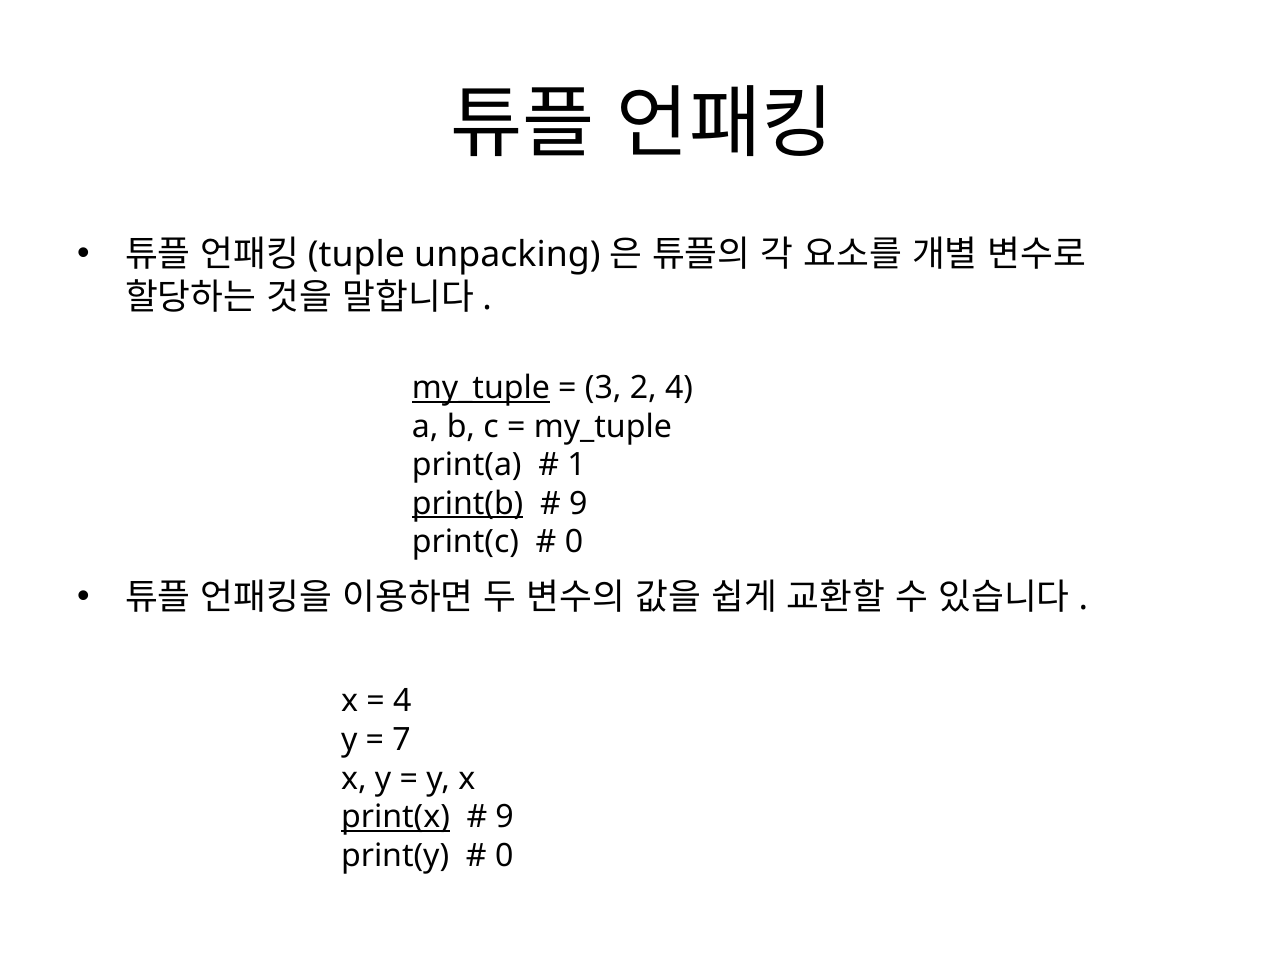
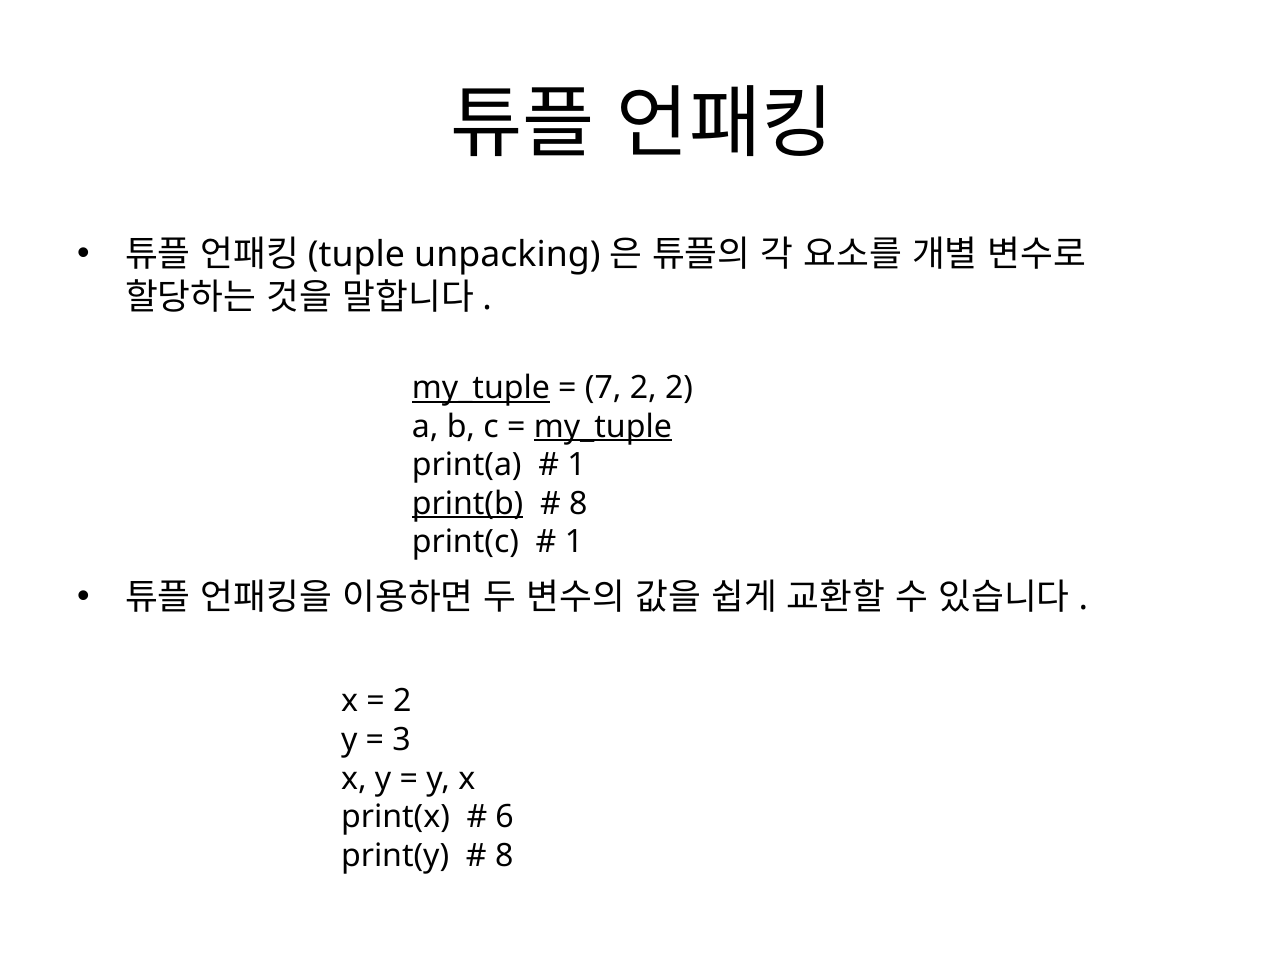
3: 3 -> 7 (603, 388)
2 4: 4 -> 2 (679, 388)
my_tuple underline: none -> present (603, 426)
9: 9 -> 8 (578, 504)
0: 0 -> 1 (574, 542)
4: 4 -> 2 (402, 701)
7: 7 -> 3 (402, 740)
print(x underline: present -> none (396, 817)
9: 9 -> 6 (505, 817)
0: 0 -> 8 (504, 855)
